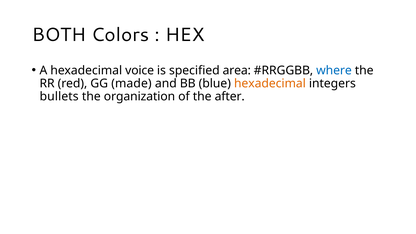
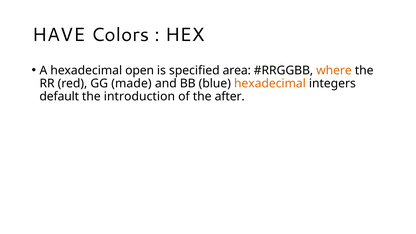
BOTH: BOTH -> HAVE (59, 35)
voice: voice -> open (140, 70)
where colour: blue -> orange (334, 70)
bullets: bullets -> default (59, 97)
organization: organization -> introduction (139, 97)
